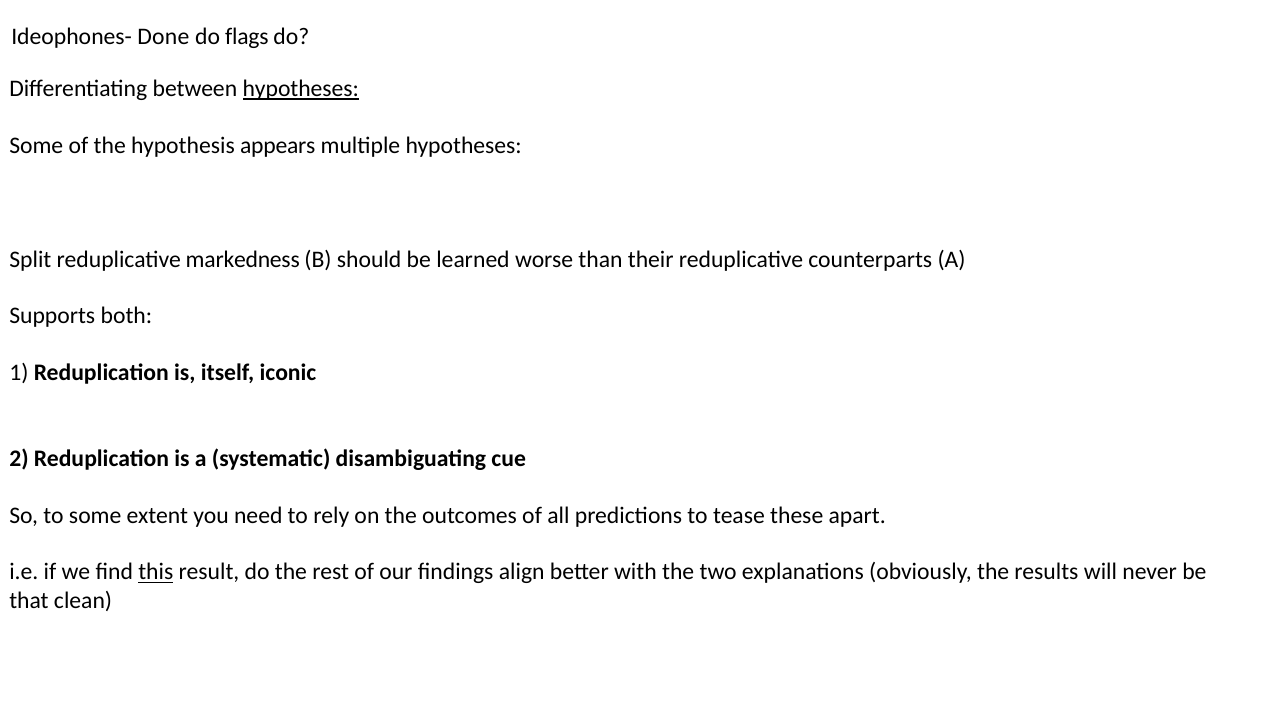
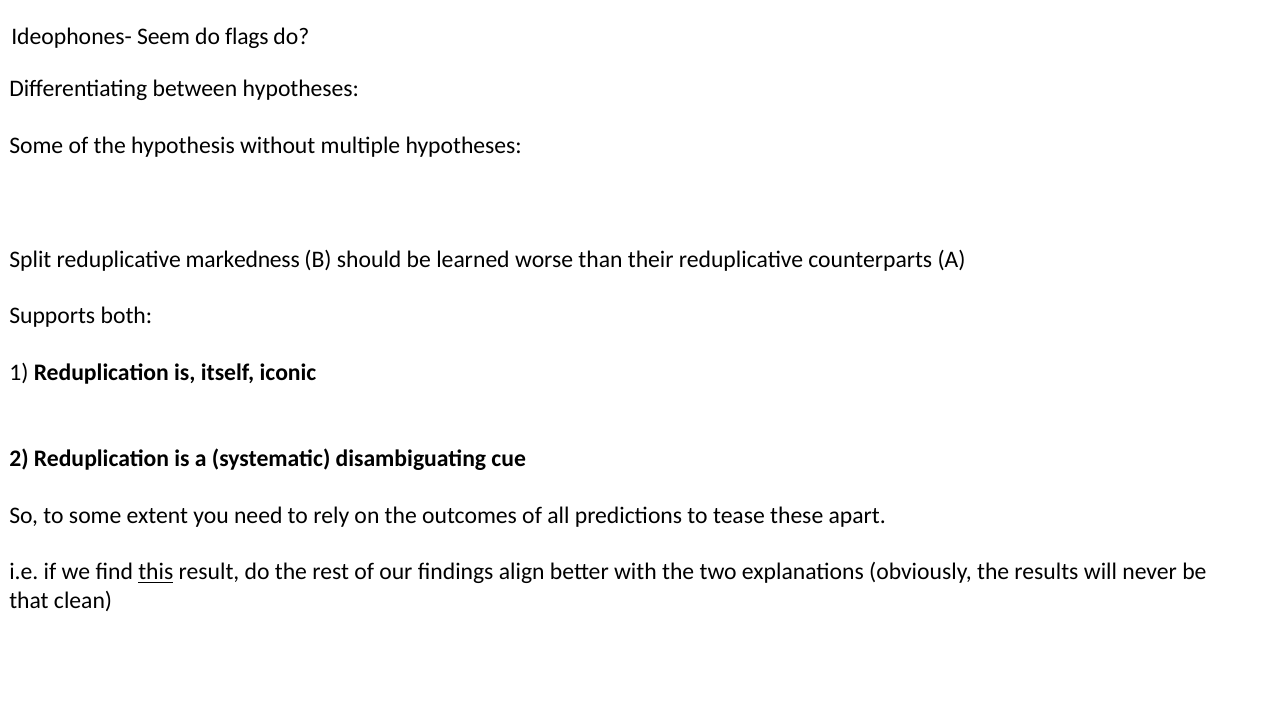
Done: Done -> Seem (164, 36)
hypotheses underline: present -> none (301, 89)
appears: appears -> without (278, 145)
